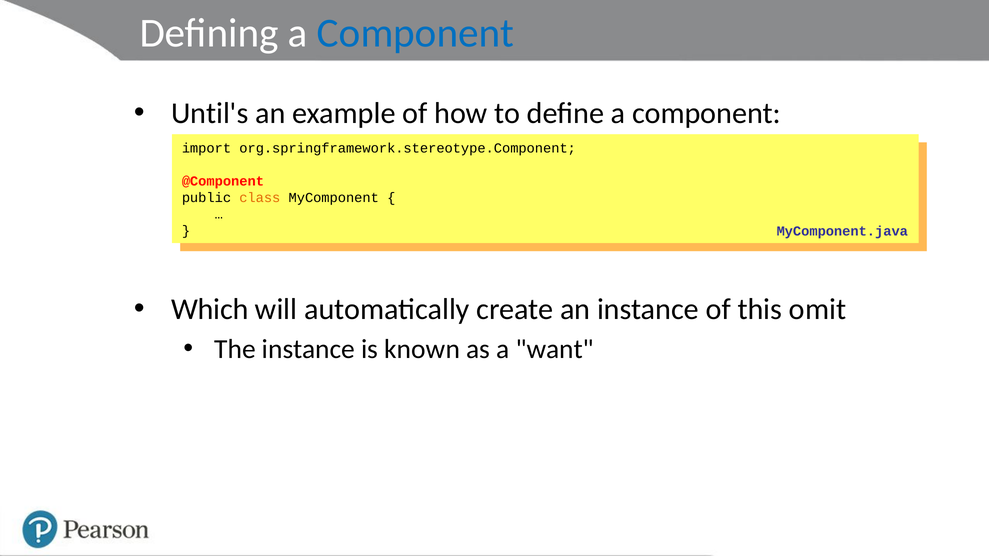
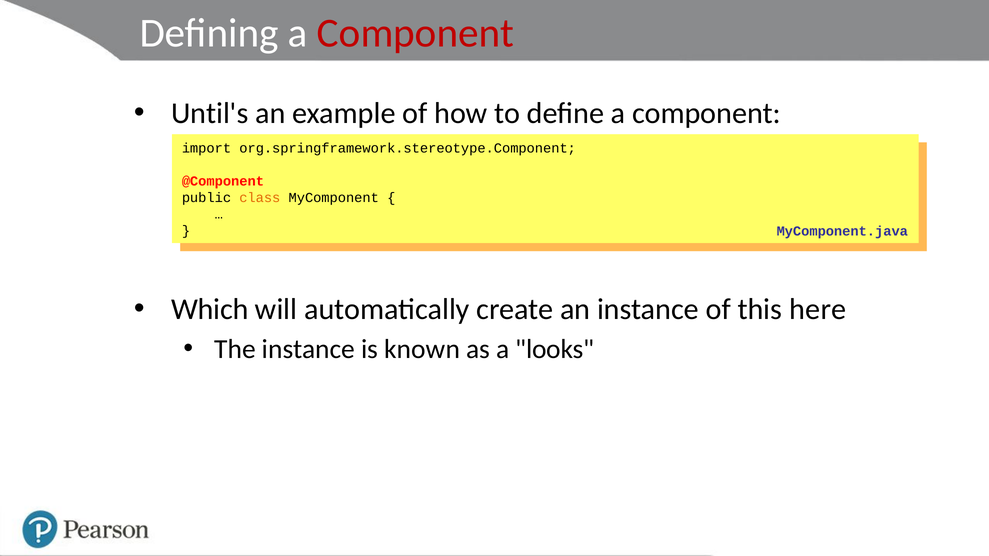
Component colour: blue -> red (415, 33)
omit: omit -> here (818, 309)
want: want -> looks (555, 349)
